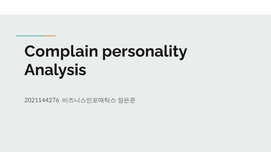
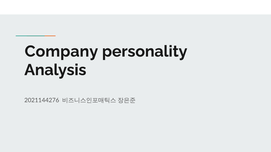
Complain: Complain -> Company (61, 52)
